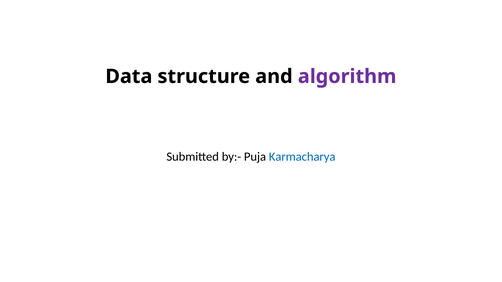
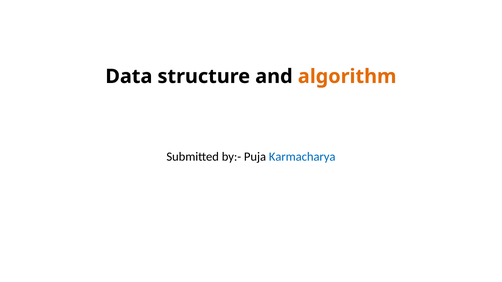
algorithm colour: purple -> orange (347, 77)
